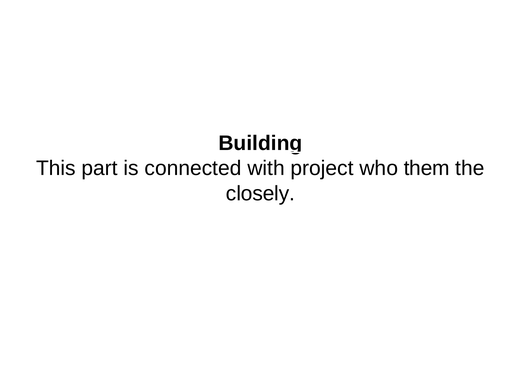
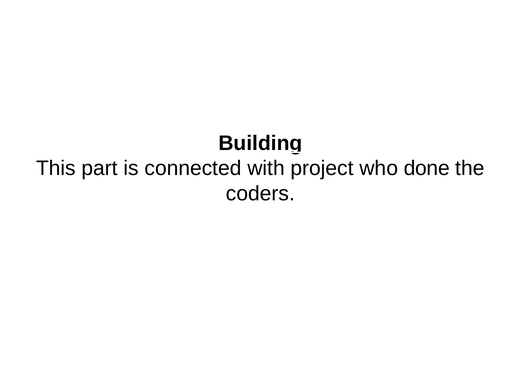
them: them -> done (427, 168)
closely: closely -> coders (260, 193)
